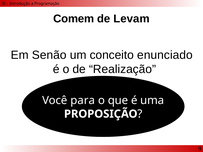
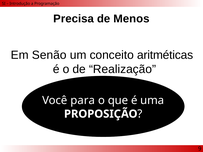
Comem: Comem -> Precisa (74, 19)
Levam: Levam -> Menos (131, 19)
enunciado: enunciado -> aritméticas (165, 55)
